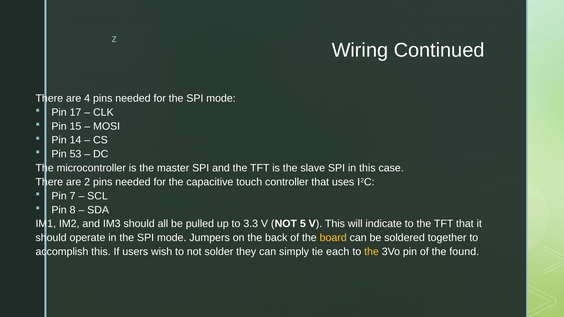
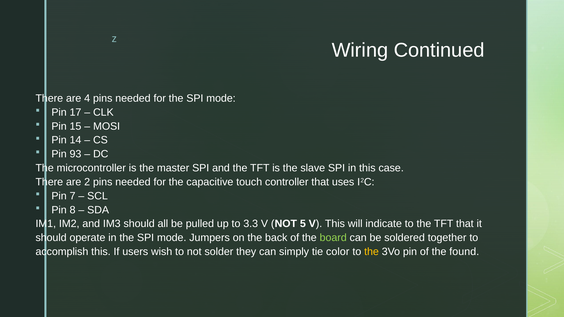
53: 53 -> 93 (75, 154)
board colour: yellow -> light green (333, 238)
each: each -> color (338, 252)
